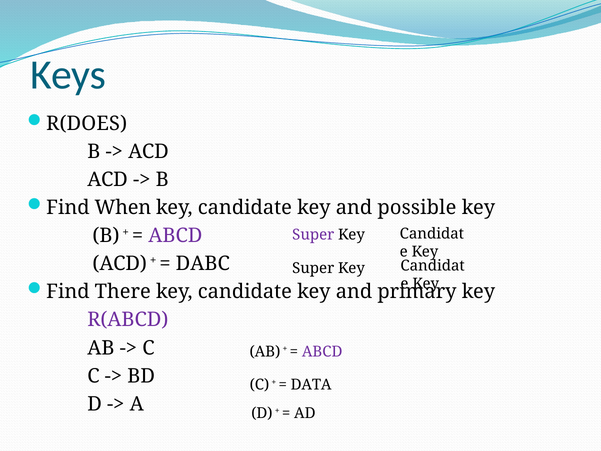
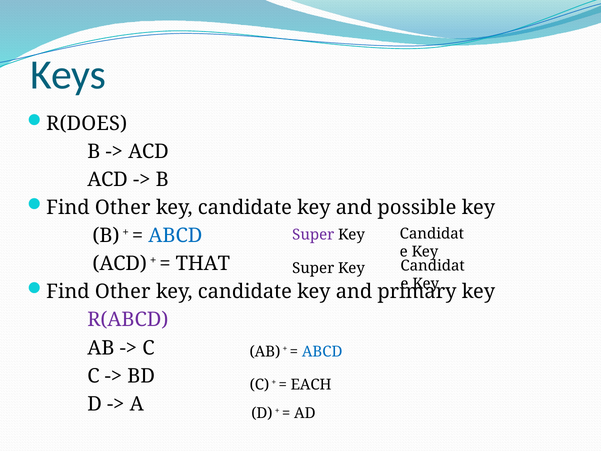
When: When -> Other (123, 208)
ABCD colour: purple -> blue (175, 236)
DABC: DABC -> THAT (203, 264)
There: There -> Other (123, 292)
ABCD colour: purple -> blue (322, 351)
DATA: DATA -> EACH (311, 384)
